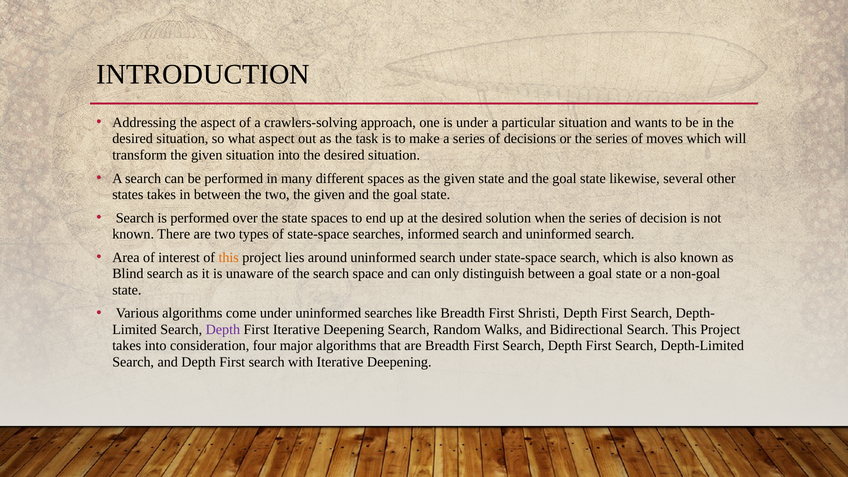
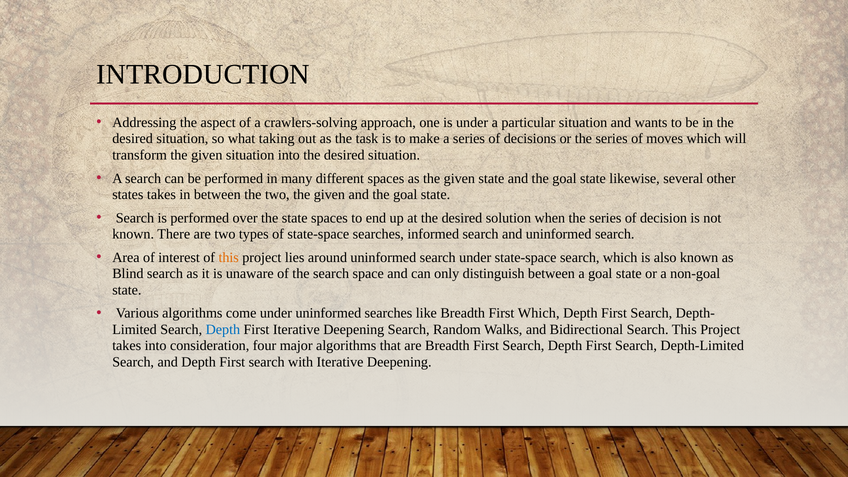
what aspect: aspect -> taking (277, 139)
First Shristi: Shristi -> Which (539, 313)
Depth colour: purple -> blue (223, 330)
